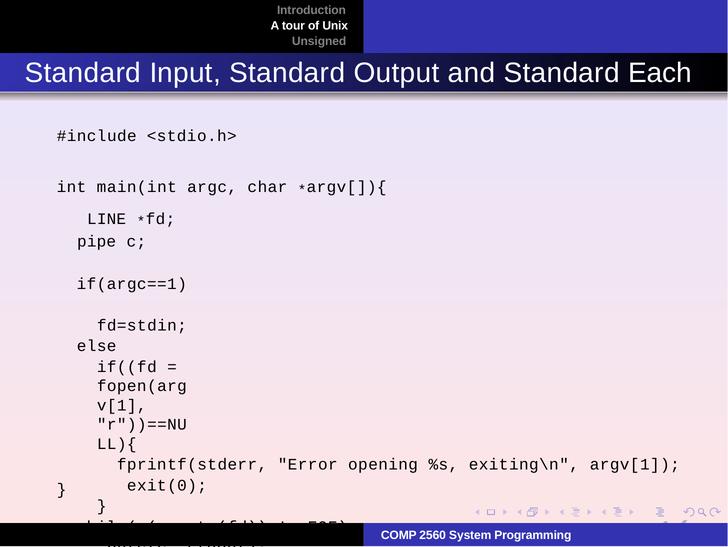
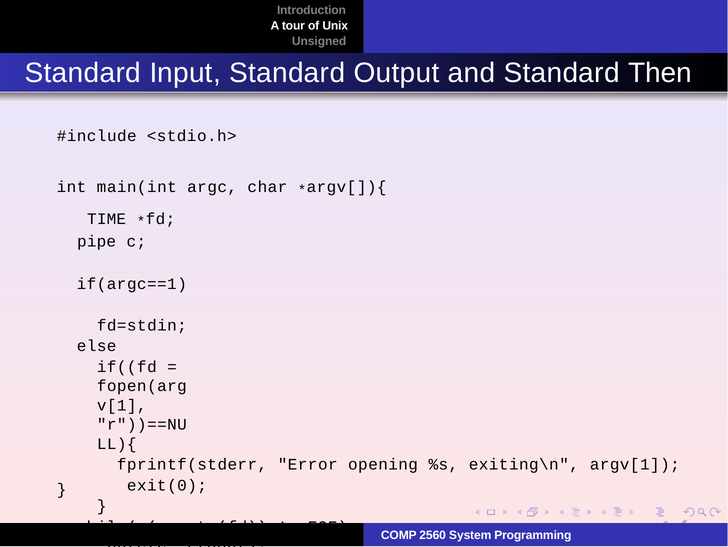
Each: Each -> Then (660, 73)
LINE: LINE -> TIME (107, 219)
